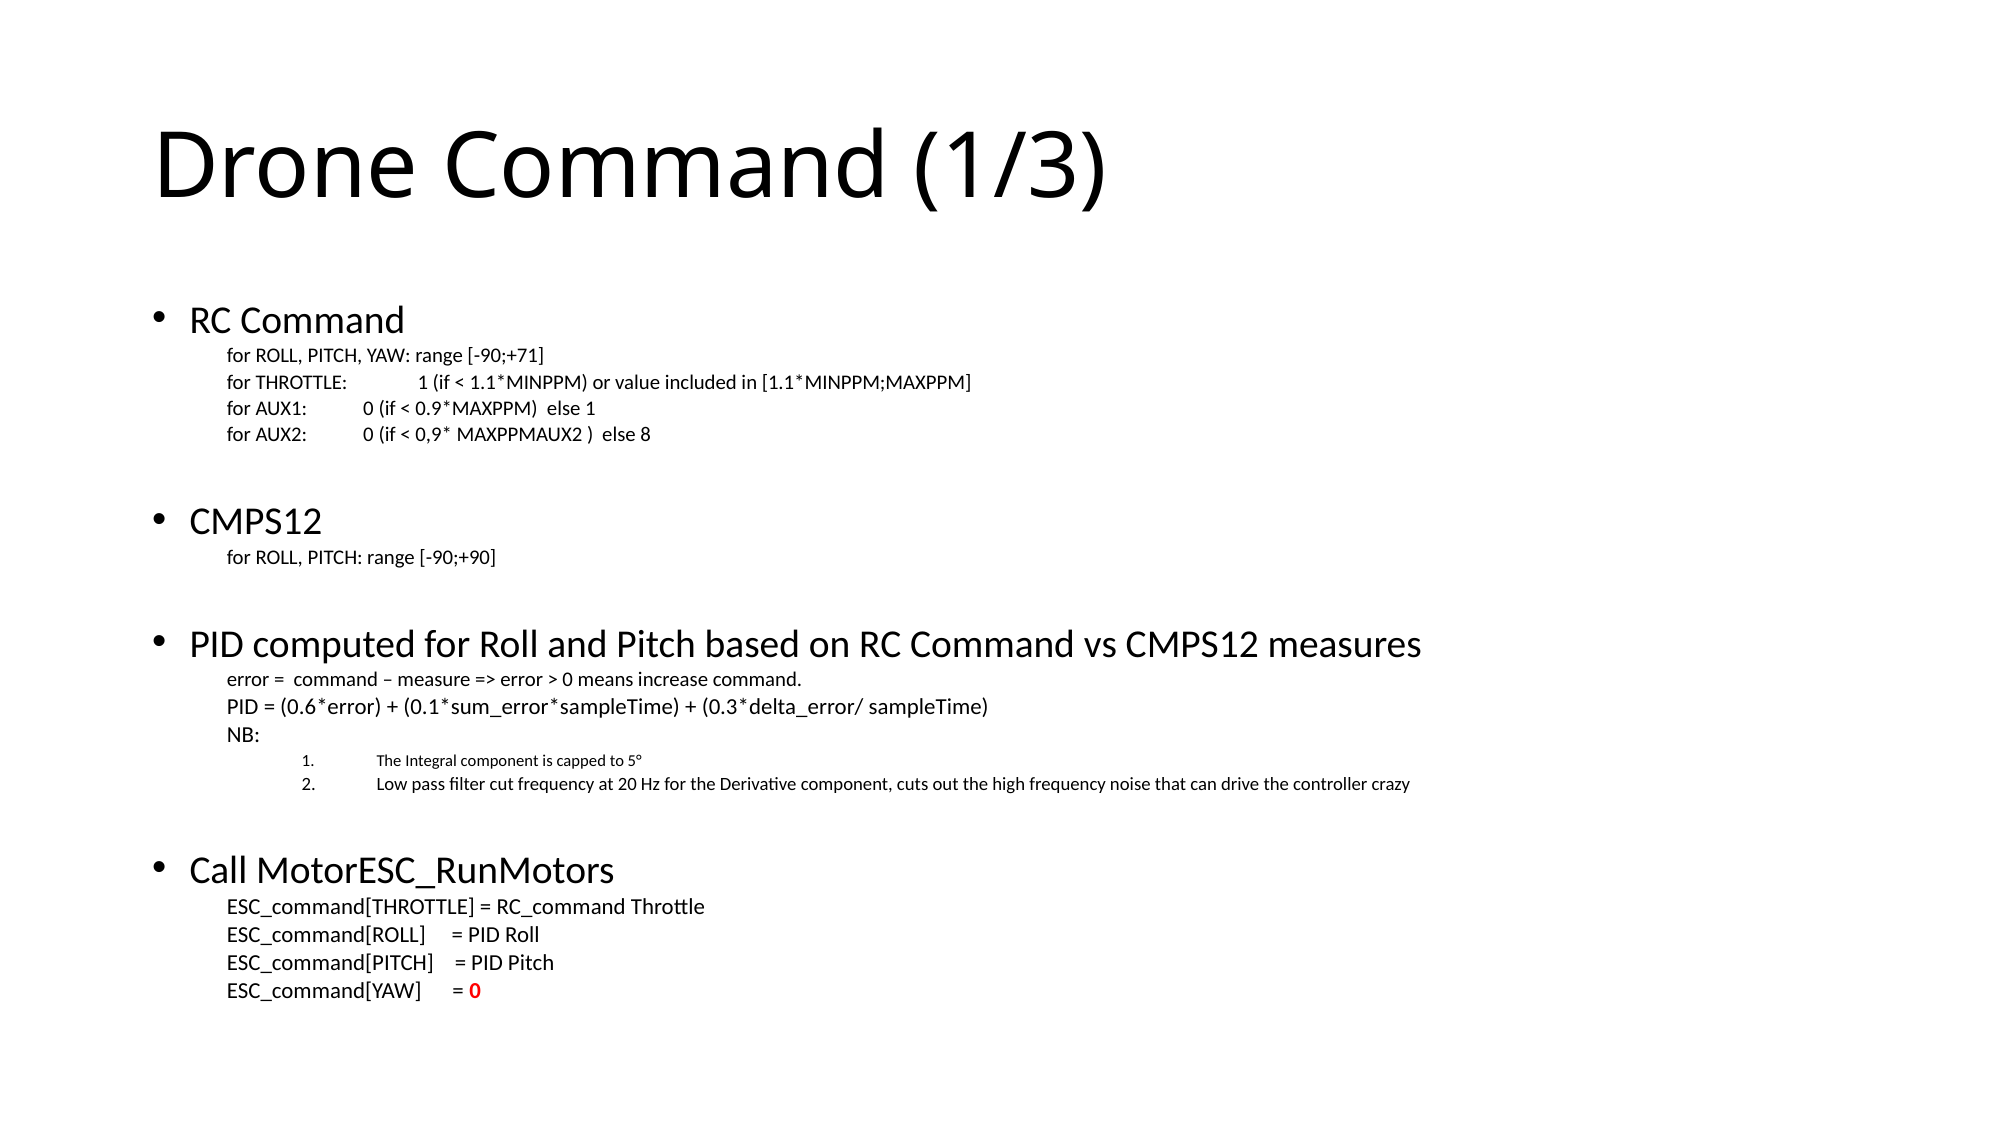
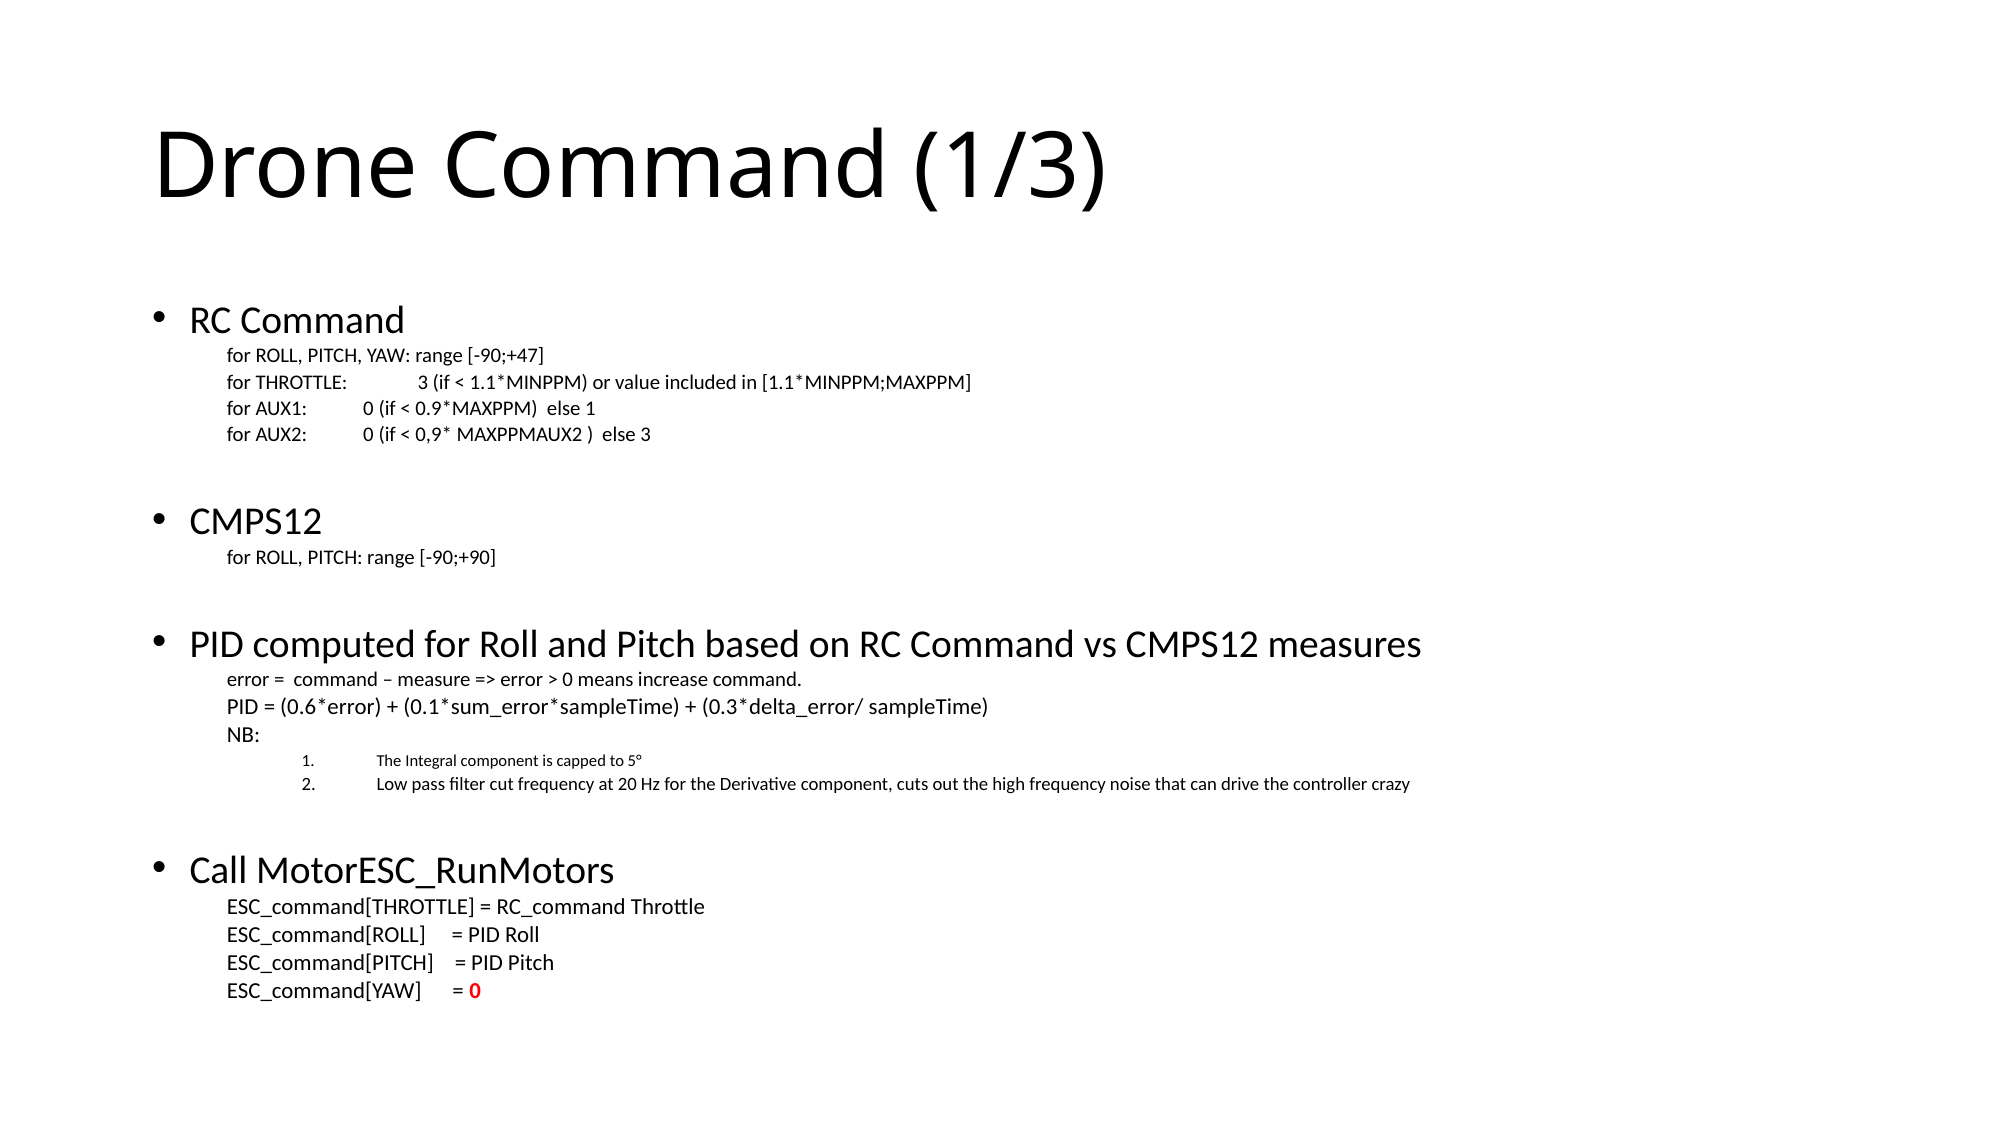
-90;+71: -90;+71 -> -90;+47 (506, 356)
THROTTLE 1: 1 -> 3 (423, 382)
else 8: 8 -> 3 (646, 435)
